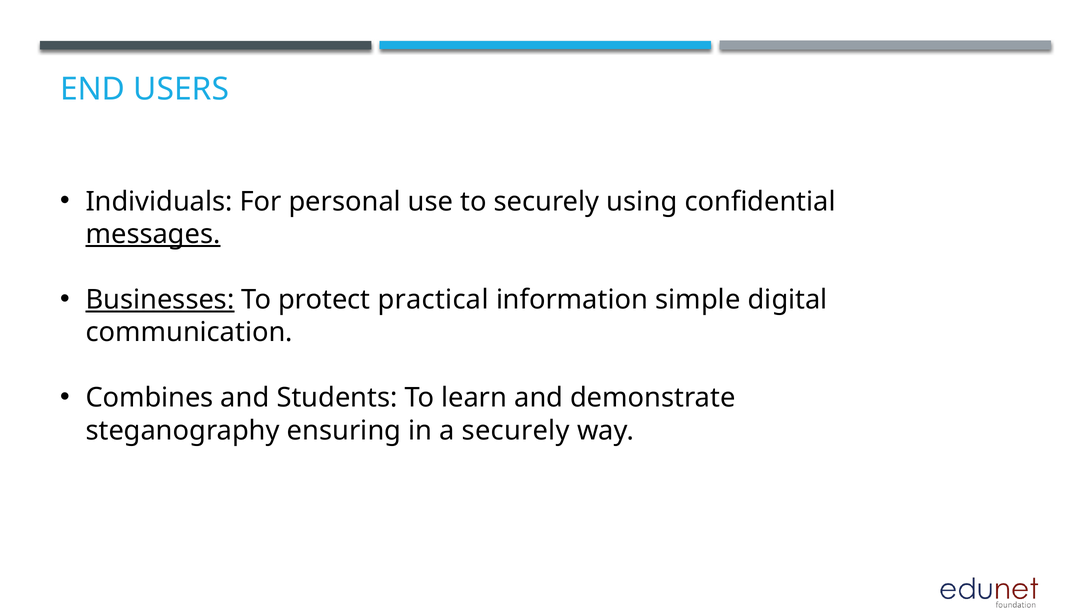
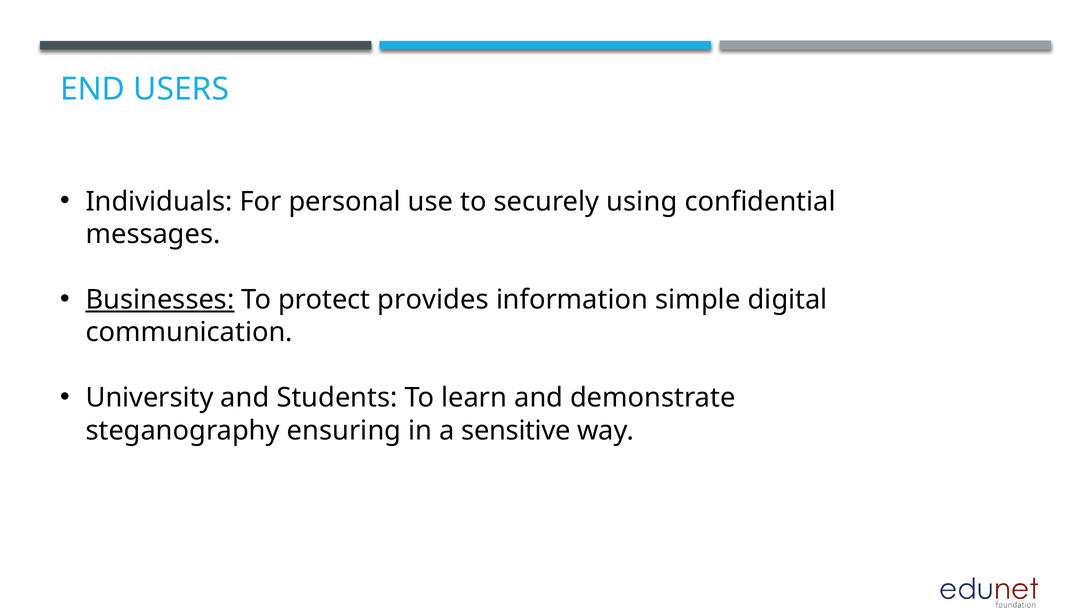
messages underline: present -> none (153, 234)
practical: practical -> provides (433, 300)
Combines: Combines -> University (150, 398)
a securely: securely -> sensitive (516, 430)
